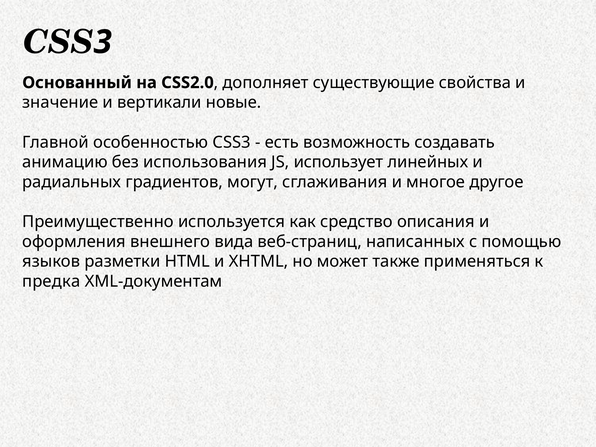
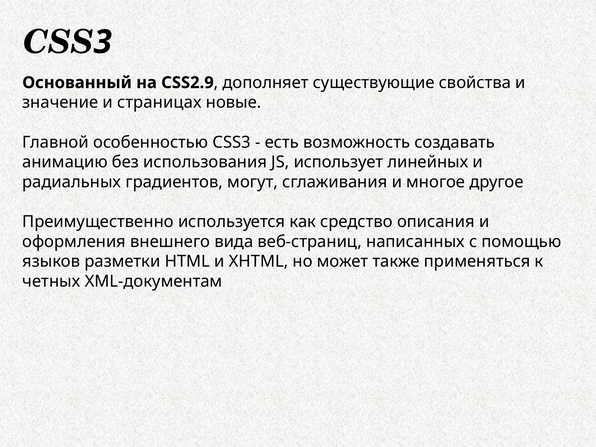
CSS2.0: CSS2.0 -> CSS2.9 (187, 83)
вертикали: вертикали -> страницах (159, 103)
предка: предка -> четных (51, 281)
